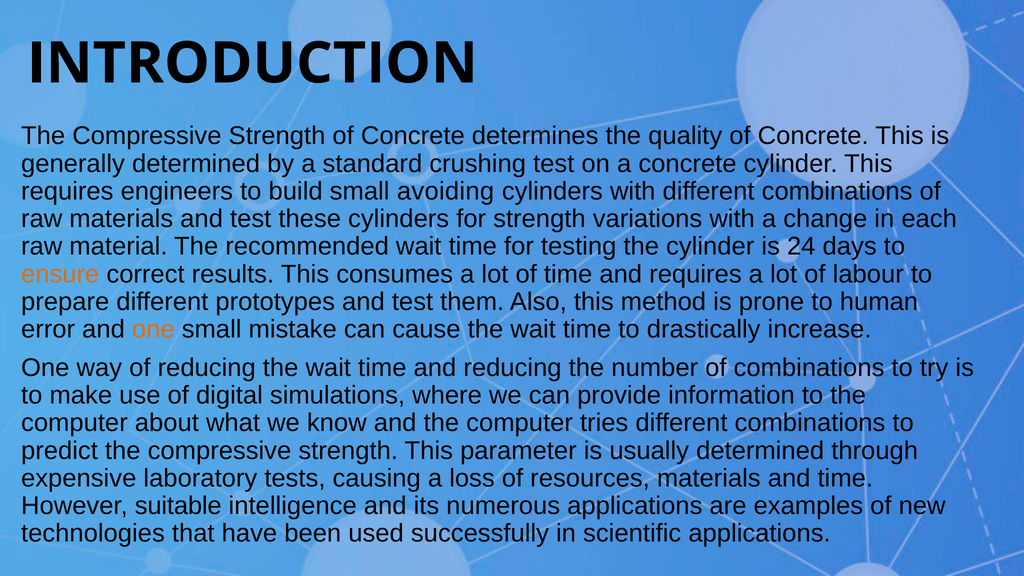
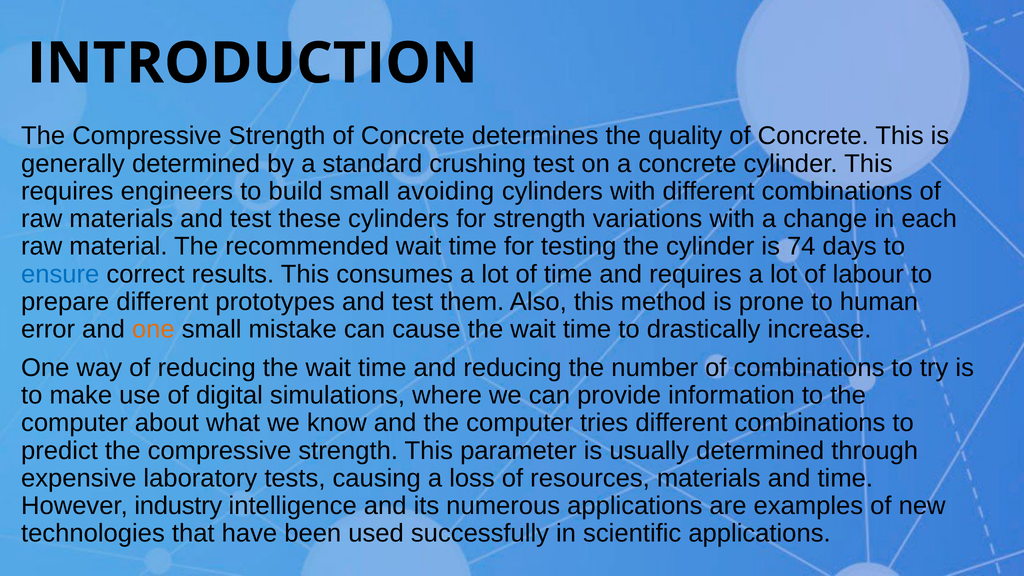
24: 24 -> 74 (801, 246)
ensure colour: orange -> blue (60, 274)
suitable: suitable -> industry (178, 506)
